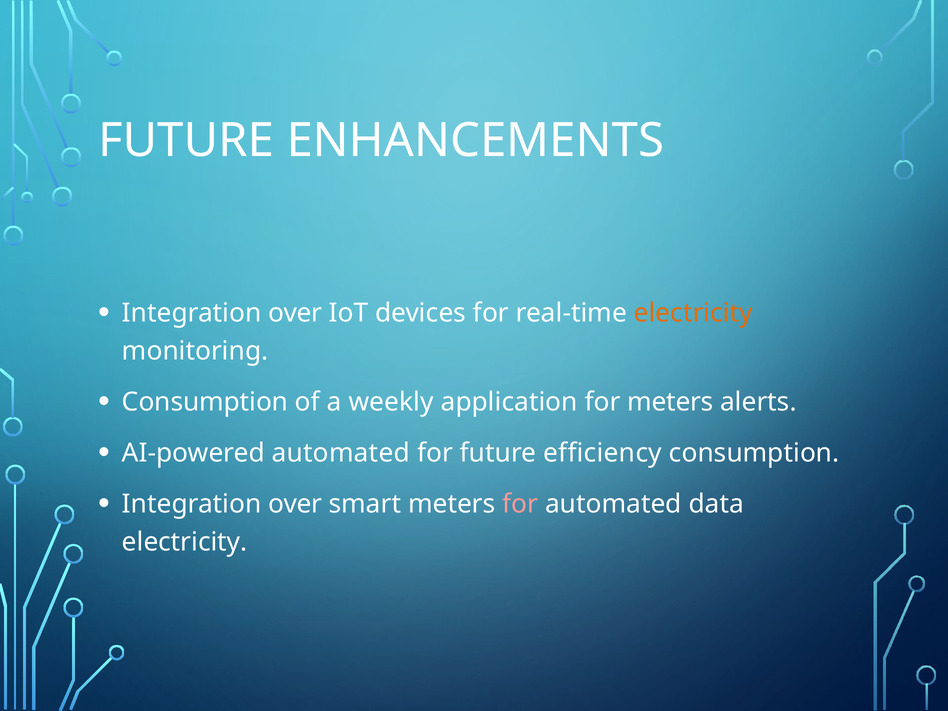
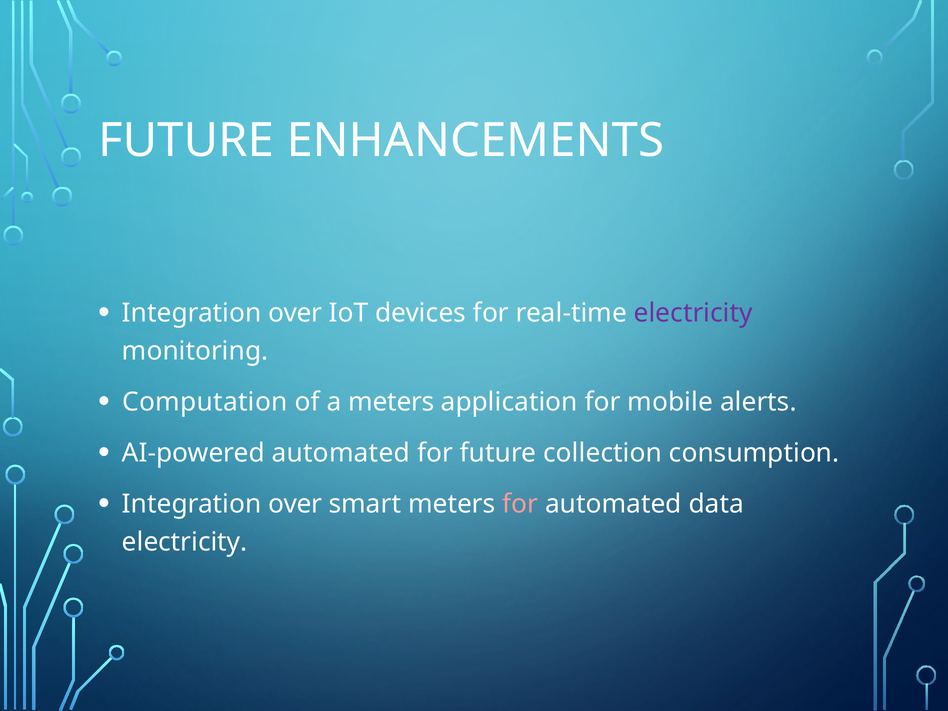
electricity colour: orange -> purple (693, 313)
Consumption: Consumption -> Computation (205, 402)
a weekly: weekly -> meters (391, 402)
for meters: meters -> mobile (670, 402)
efficiency: efficiency -> collection (603, 453)
